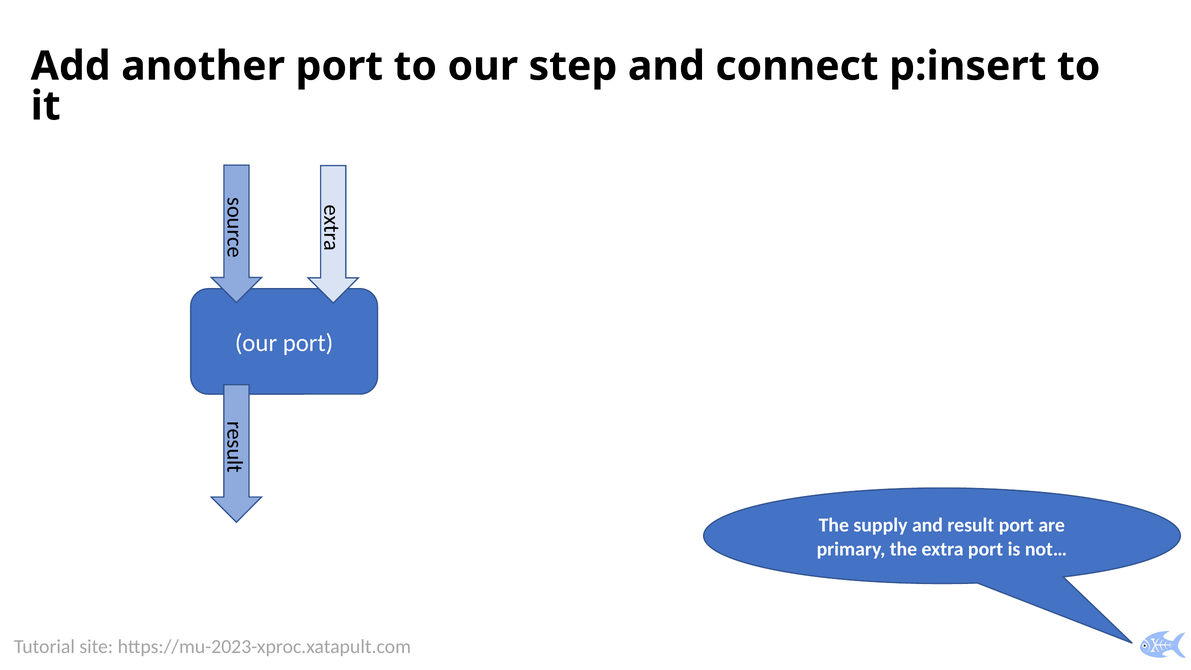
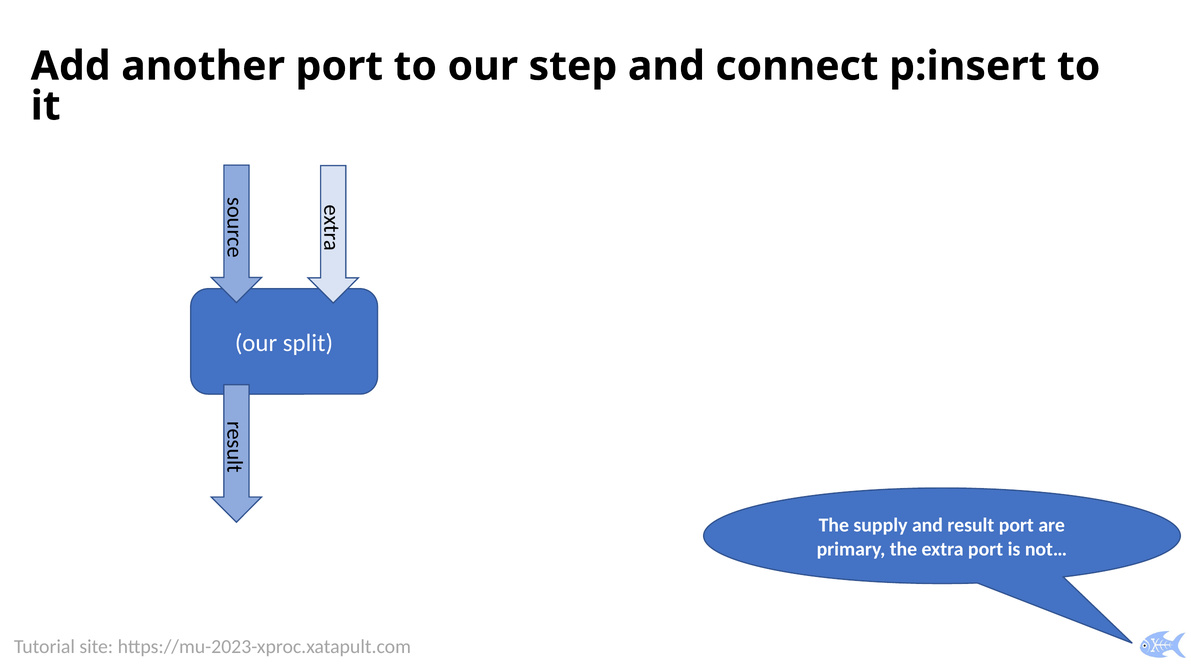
our port: port -> split (308, 343)
